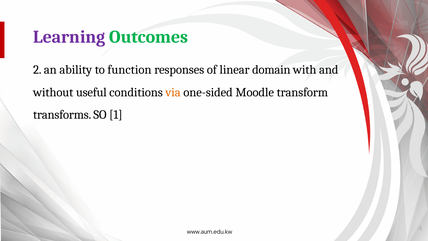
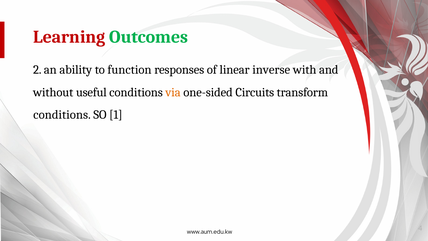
Learning colour: purple -> red (69, 37)
domain: domain -> inverse (271, 70)
Moodle: Moodle -> Circuits (255, 92)
transforms: transforms -> conditions (62, 115)
